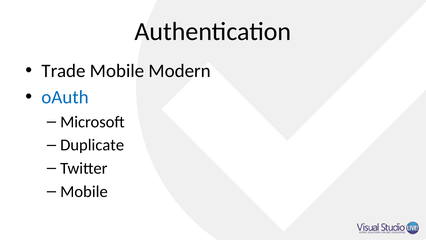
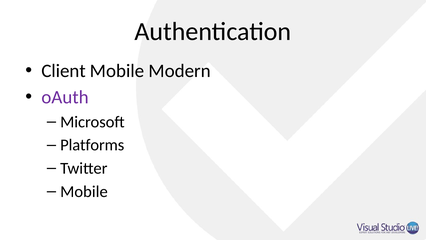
Trade: Trade -> Client (64, 71)
oAuth colour: blue -> purple (65, 97)
Duplicate: Duplicate -> Platforms (92, 145)
